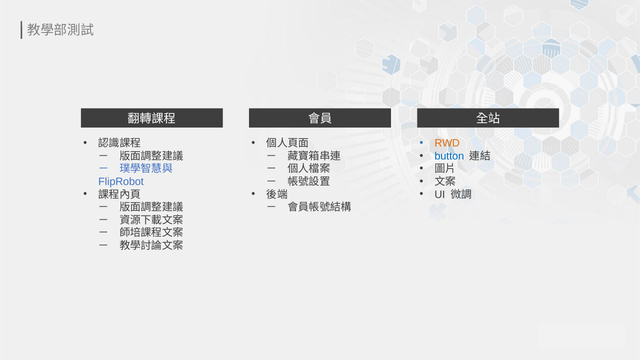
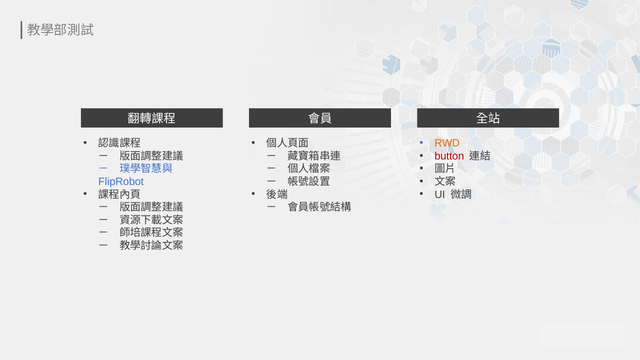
button colour: blue -> red (449, 156)
